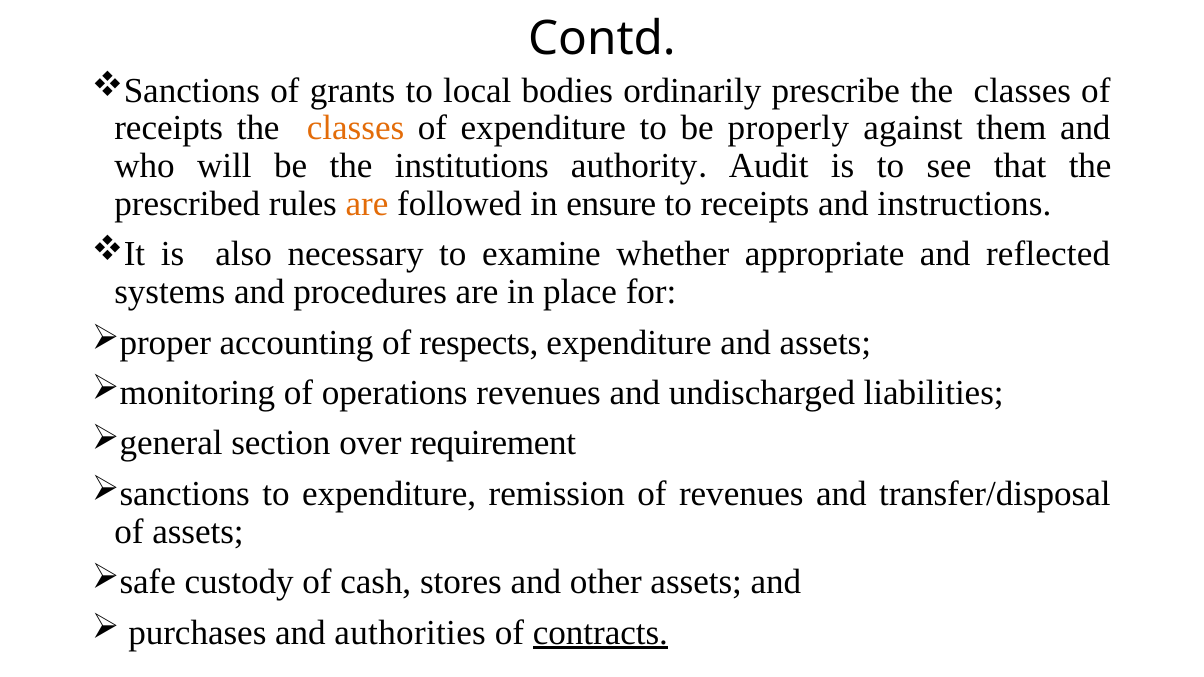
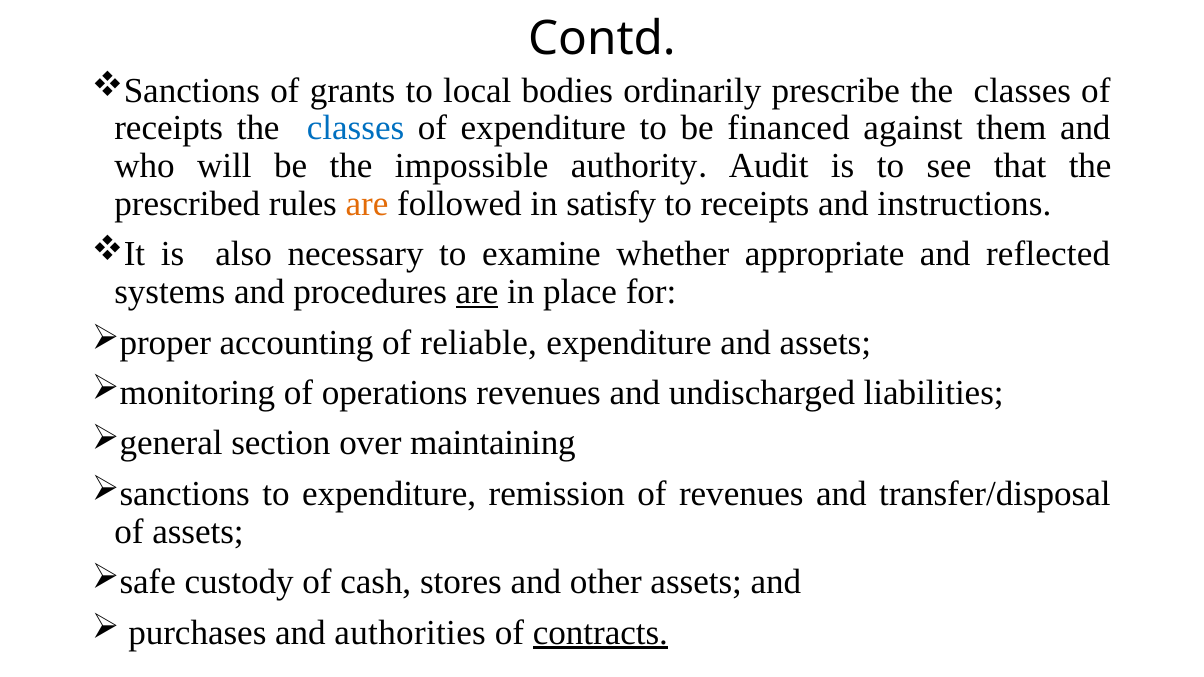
classes colour: orange -> blue (356, 128)
properly: properly -> financed (789, 128)
institutions: institutions -> impossible (472, 166)
ensure: ensure -> satisfy (611, 204)
are underline: none -> present (477, 292)
respects: respects -> reliable (479, 343)
requirement: requirement -> maintaining (493, 444)
